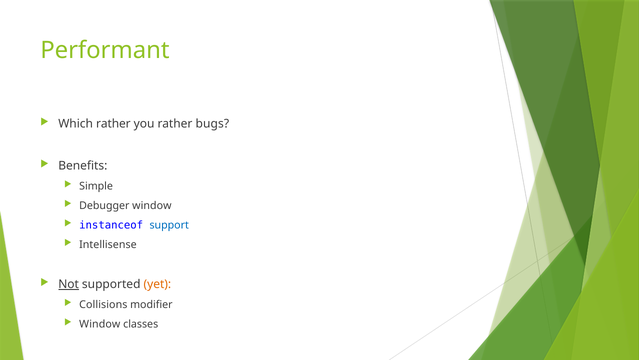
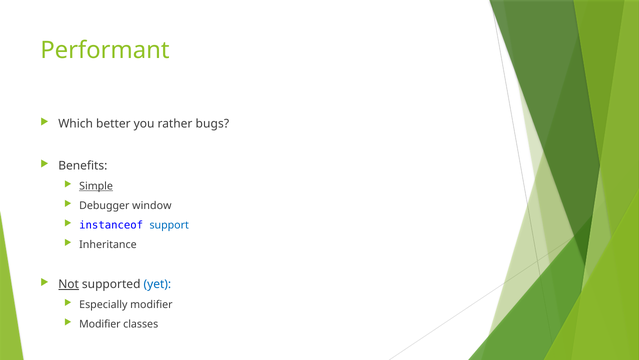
Which rather: rather -> better (113, 124)
Simple underline: none -> present (96, 186)
Intellisense: Intellisense -> Inheritance (108, 244)
yet colour: orange -> blue (157, 284)
Collisions: Collisions -> Especially (103, 304)
Window: Window -> Modifier (100, 324)
